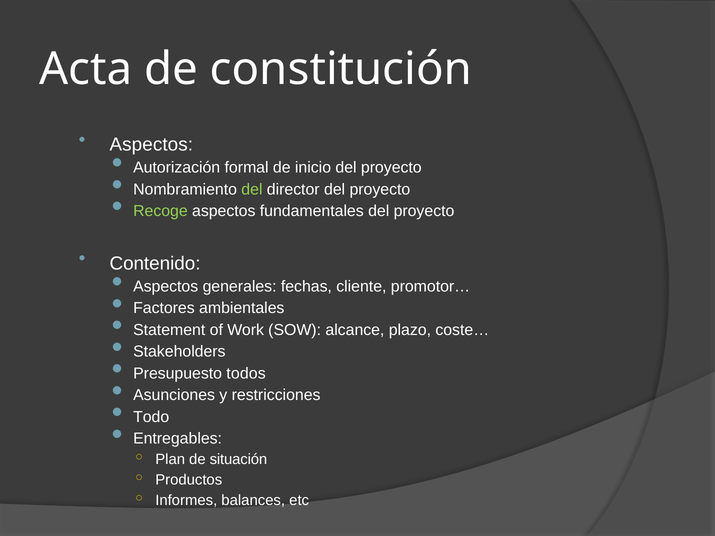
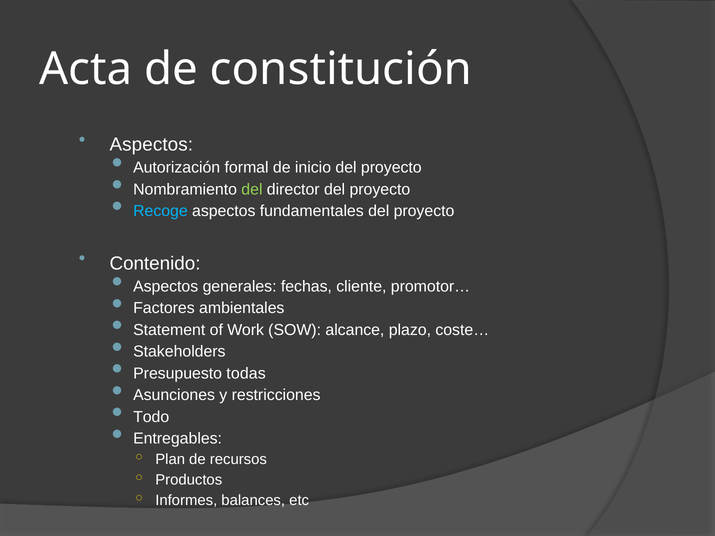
Recoge colour: light green -> light blue (160, 211)
todos: todos -> todas (246, 374)
situación: situación -> recursos (238, 460)
